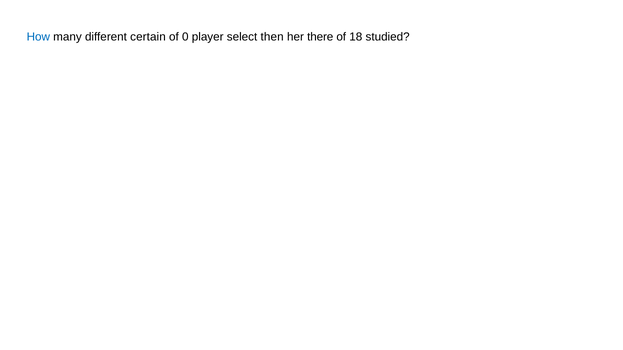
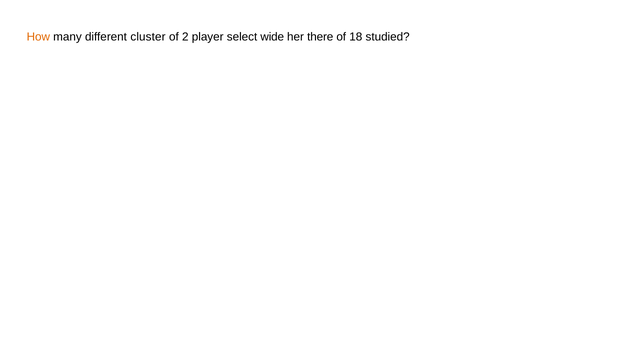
How colour: blue -> orange (38, 37)
certain: certain -> cluster (148, 37)
0: 0 -> 2 (185, 37)
then: then -> wide (272, 37)
